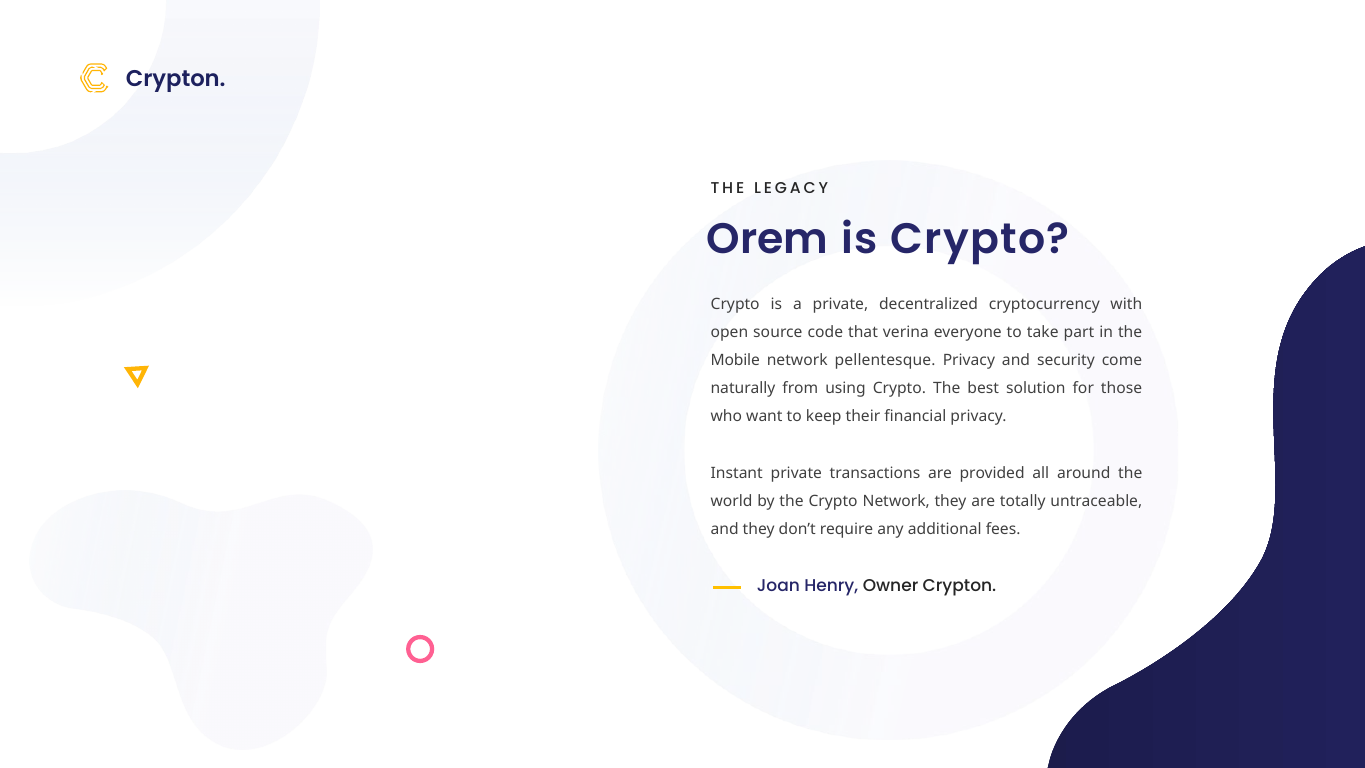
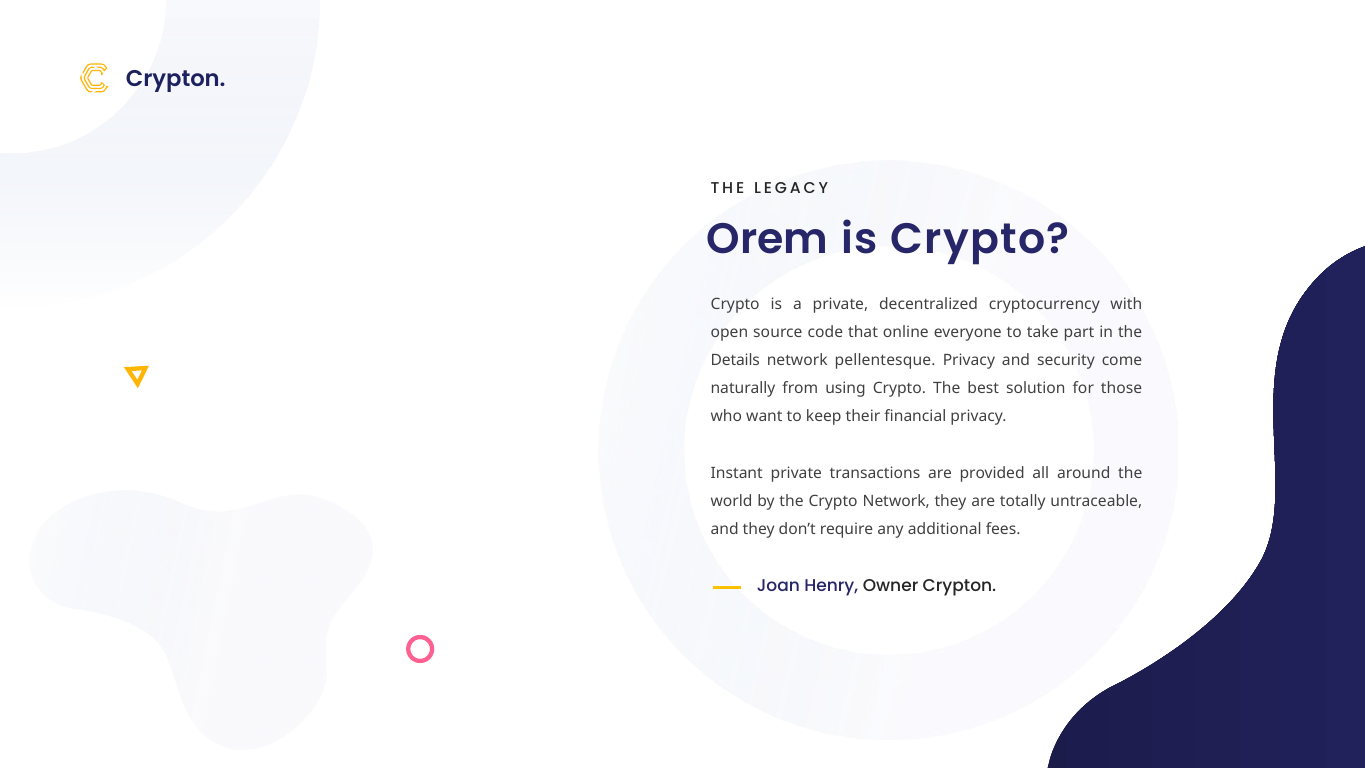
verina: verina -> online (906, 332)
Mobile: Mobile -> Details (735, 360)
